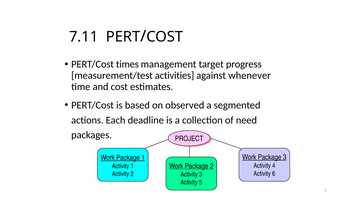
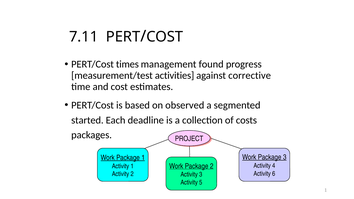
target: target -> found (211, 64)
whenever: whenever -> corrective (250, 76)
actions: actions -> started (87, 120)
need: need -> costs (246, 120)
